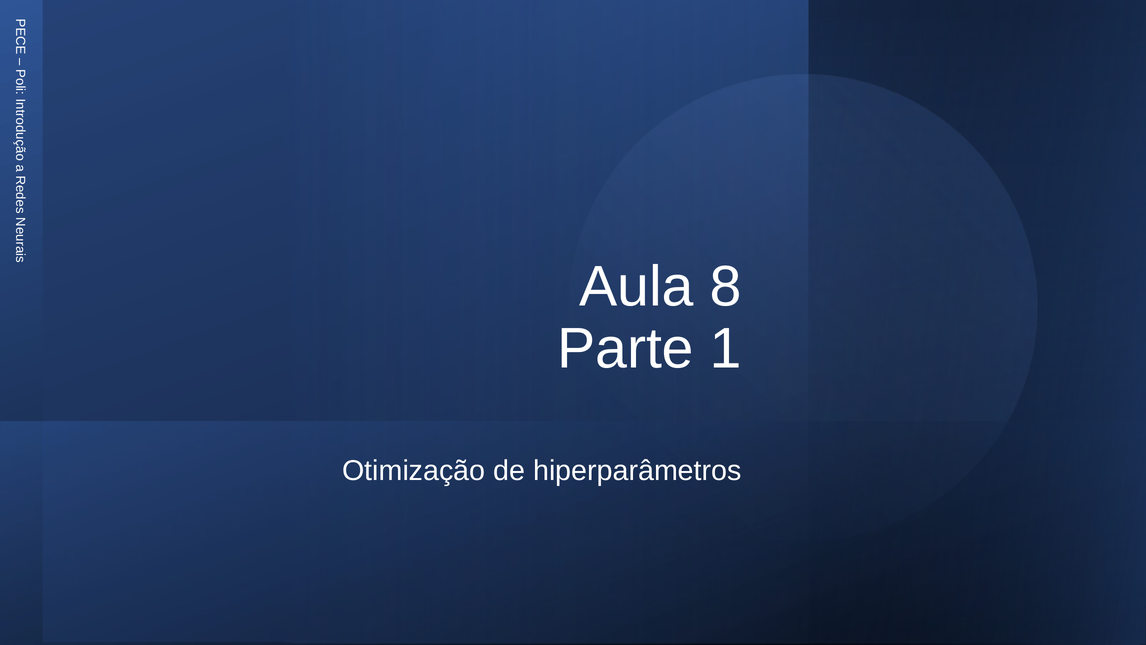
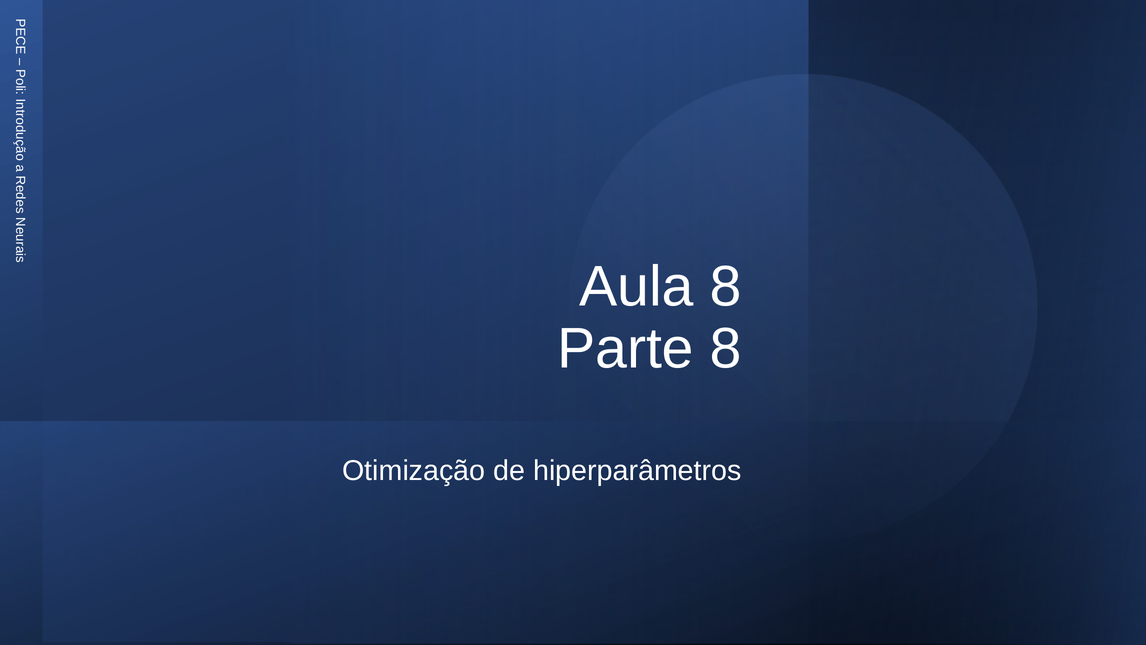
Parte 1: 1 -> 8 (726, 349)
